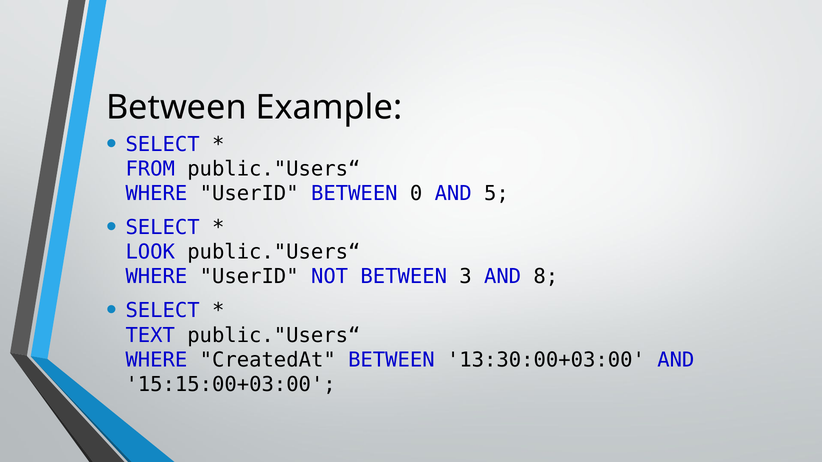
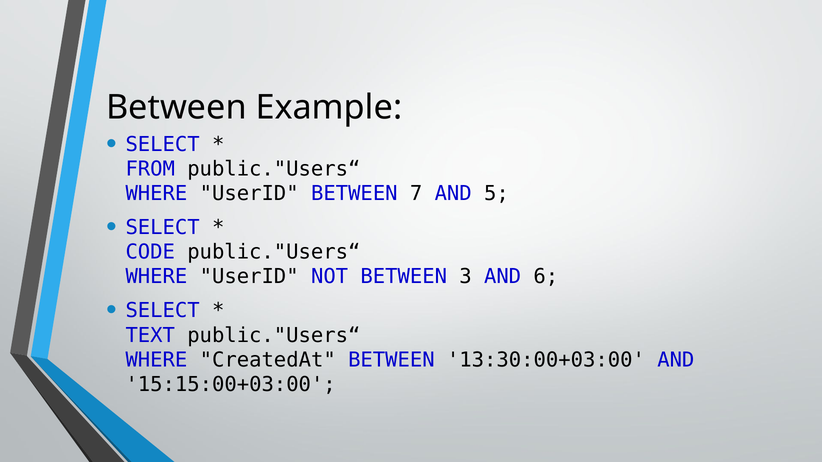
0: 0 -> 7 (416, 194)
LOOK: LOOK -> CODE (150, 252)
8: 8 -> 6 (546, 277)
